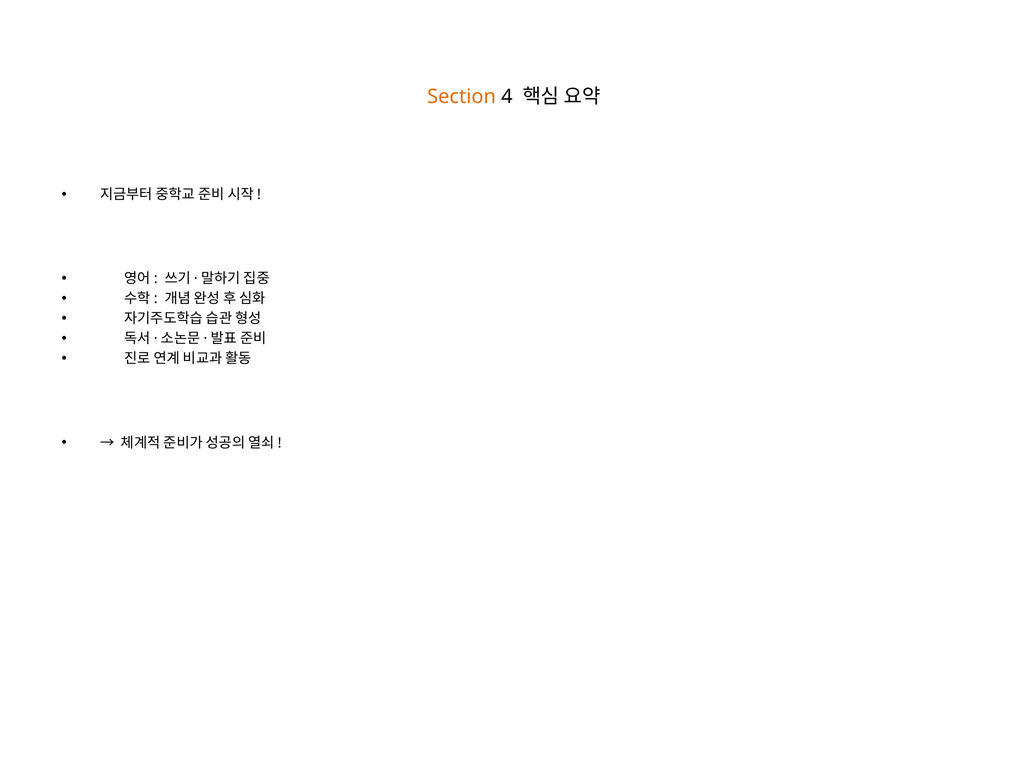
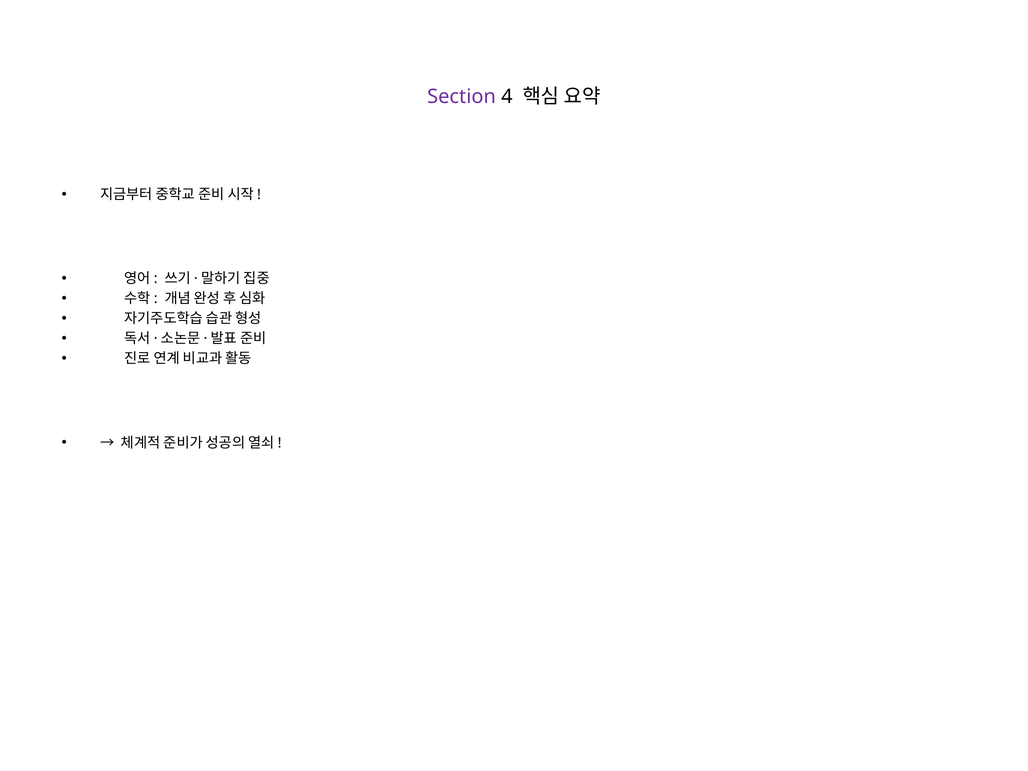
Section colour: orange -> purple (462, 96)
